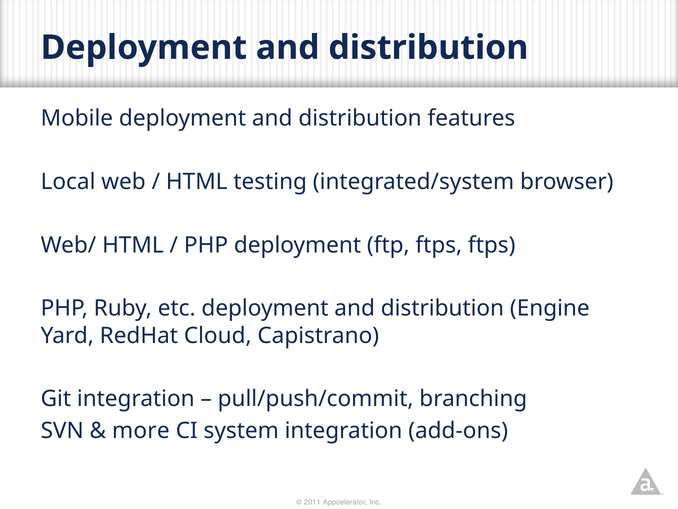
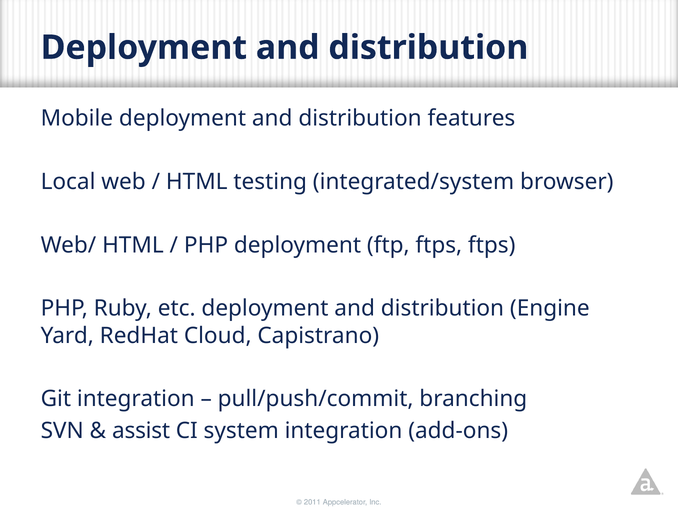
more: more -> assist (141, 430)
